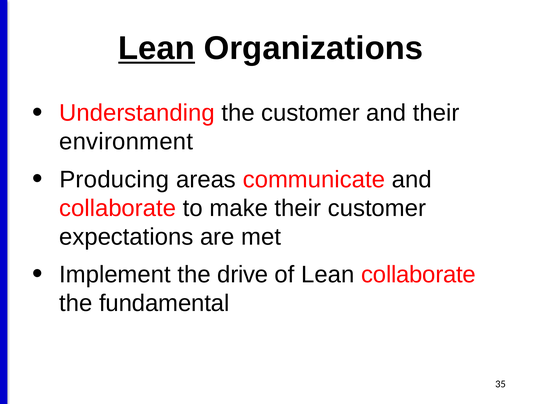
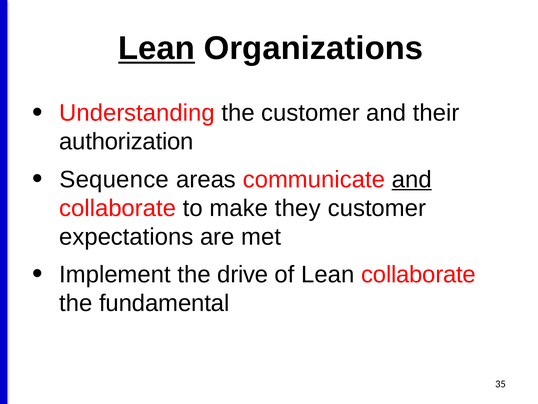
environment: environment -> authorization (126, 142)
Producing: Producing -> Sequence (114, 179)
and underline: none -> present (412, 179)
make their: their -> they (298, 208)
